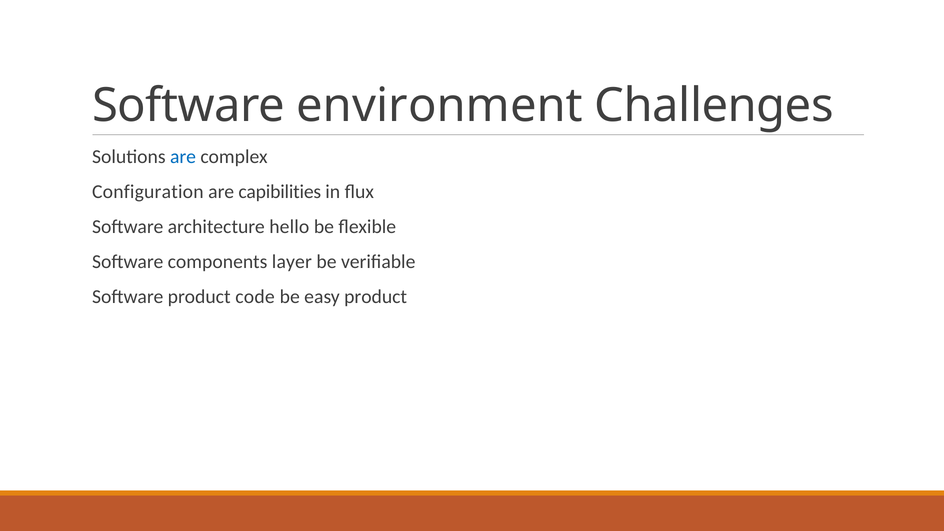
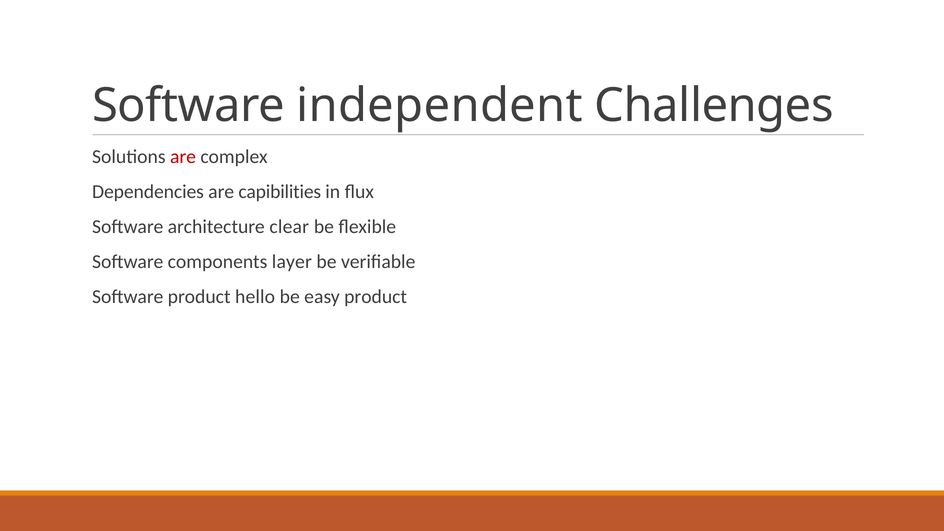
environment: environment -> independent (440, 106)
are colour: blue -> red (183, 157)
Configuration: Configuration -> Dependencies (148, 192)
hello: hello -> clear (289, 227)
code: code -> hello (255, 297)
